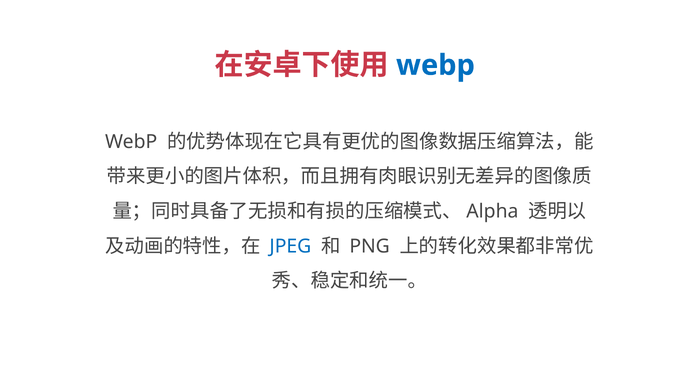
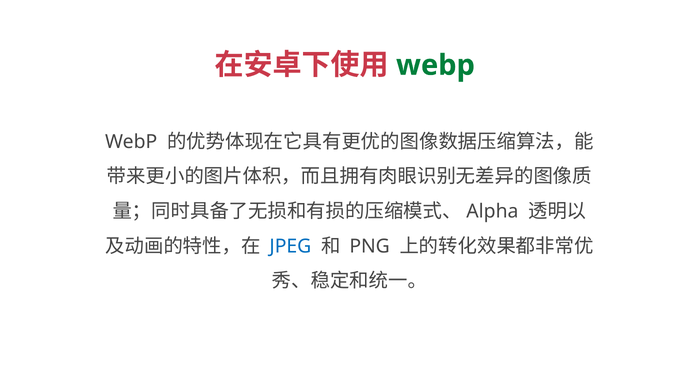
webp colour: blue -> green (435, 65)
